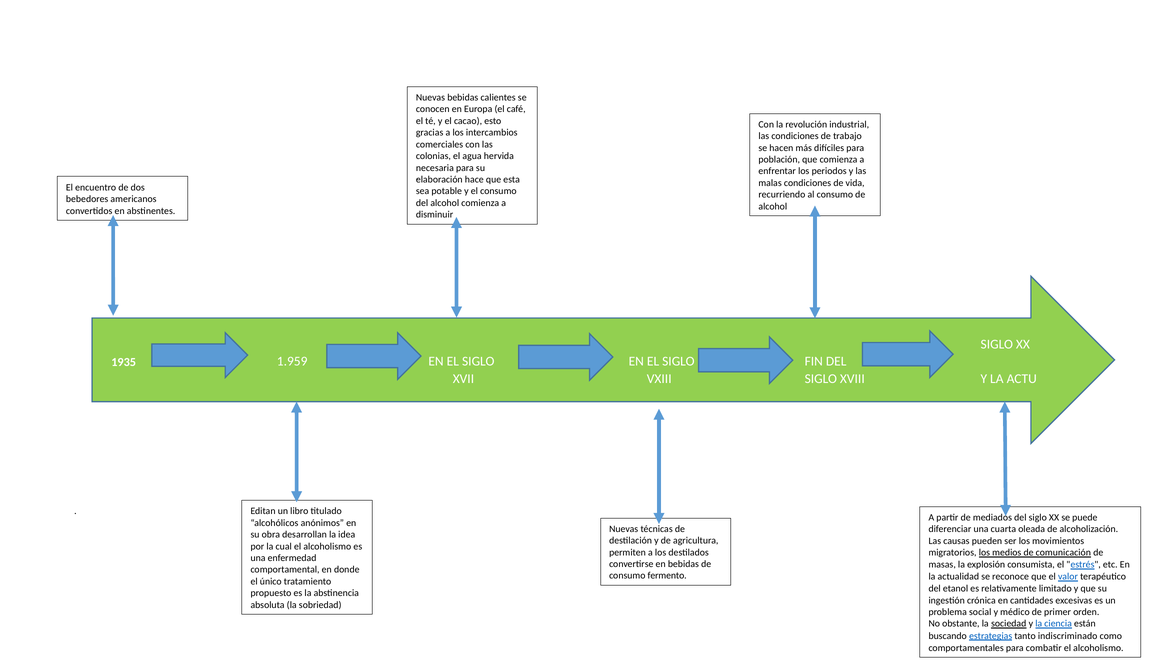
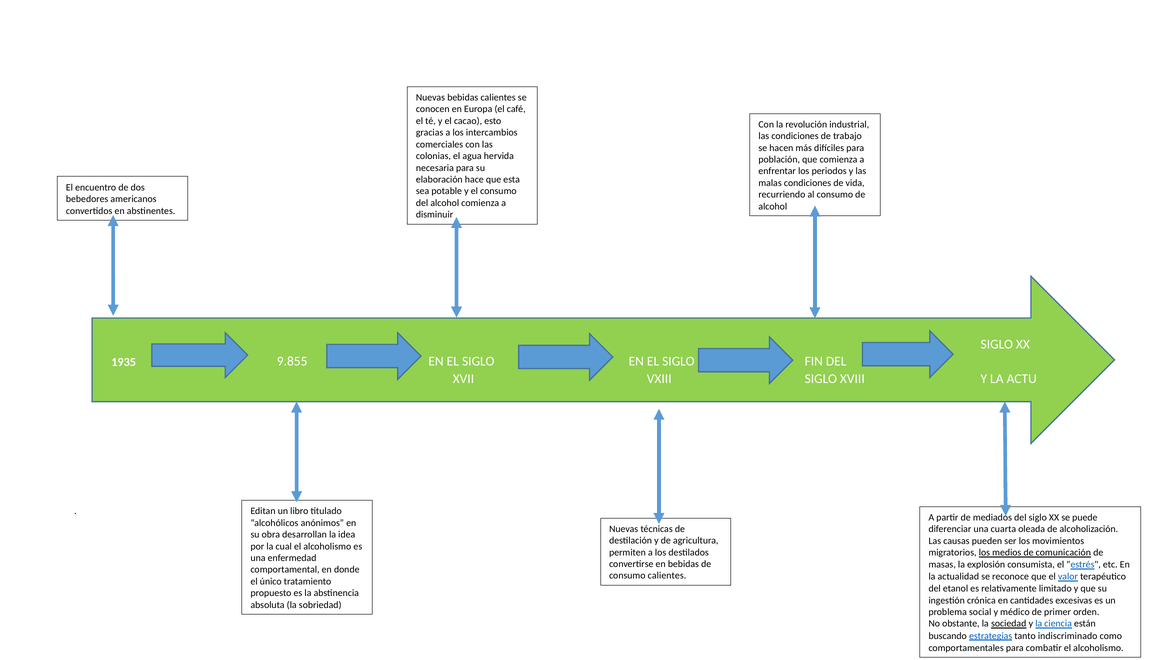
1.959: 1.959 -> 9.855 (292, 361)
consumo fermento: fermento -> calientes (667, 576)
